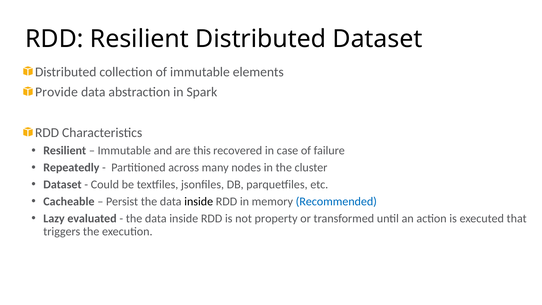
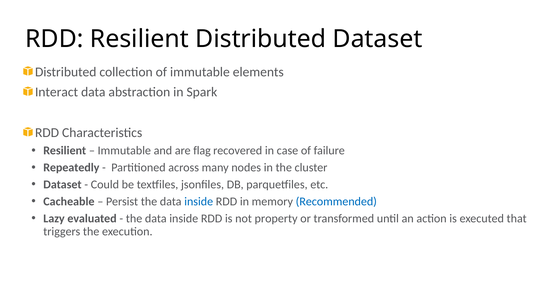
Provide: Provide -> Interact (57, 92)
this: this -> flag (202, 150)
inside colour: black -> blue (199, 201)
